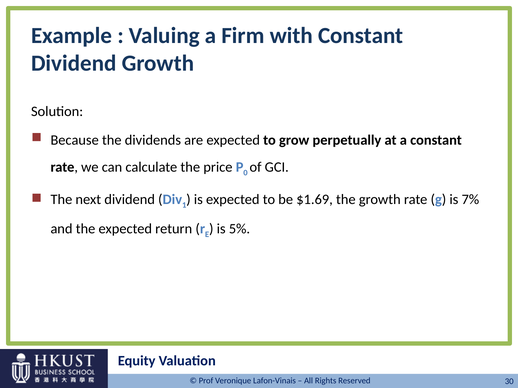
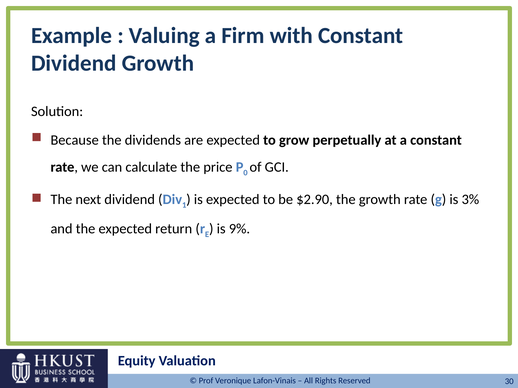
$1.69: $1.69 -> $2.90 (315, 200)
7%: 7% -> 3% (470, 200)
5%: 5% -> 9% (239, 229)
